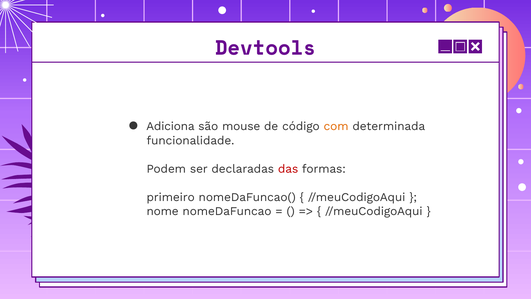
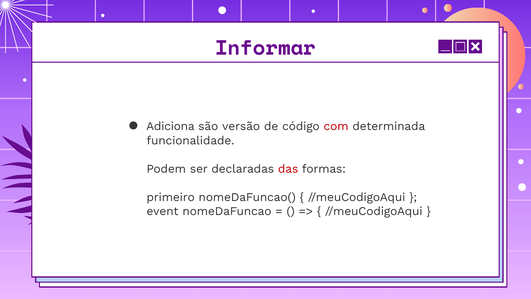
Devtools: Devtools -> Informar (266, 48)
mouse: mouse -> versão (241, 126)
com colour: orange -> red (336, 126)
nome: nome -> event (163, 211)
